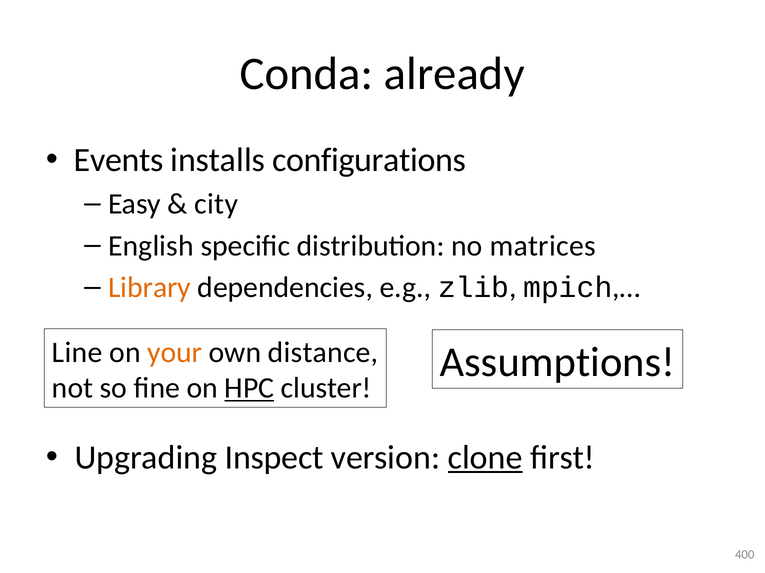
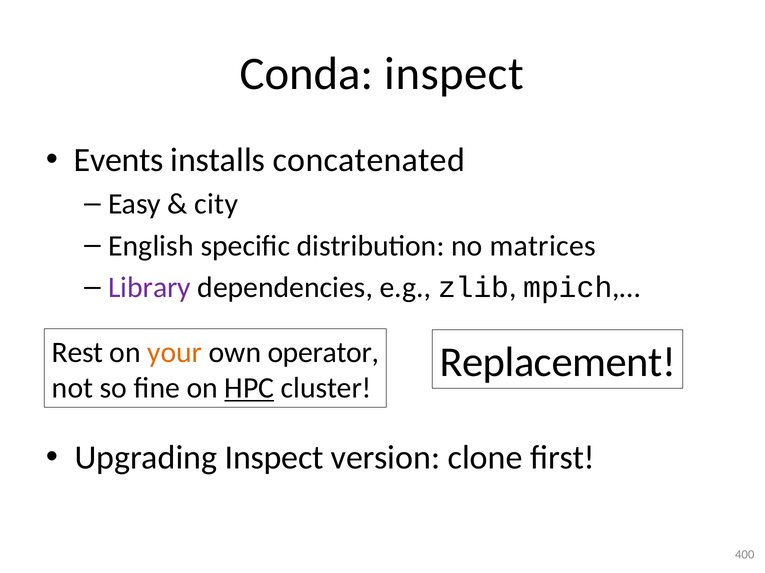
Conda already: already -> inspect (454, 74)
configurations: configurations -> concatenated (369, 160)
Library colour: orange -> purple (149, 288)
Line: Line -> Rest (78, 353)
distance: distance -> operator (323, 353)
Assumptions: Assumptions -> Replacement (558, 363)
clone underline: present -> none (485, 458)
